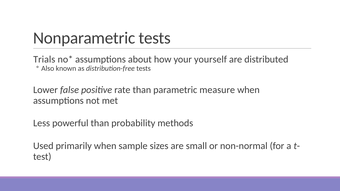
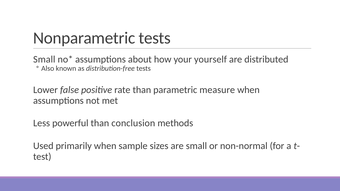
Trials: Trials -> Small (44, 59)
probability: probability -> conclusion (133, 123)
